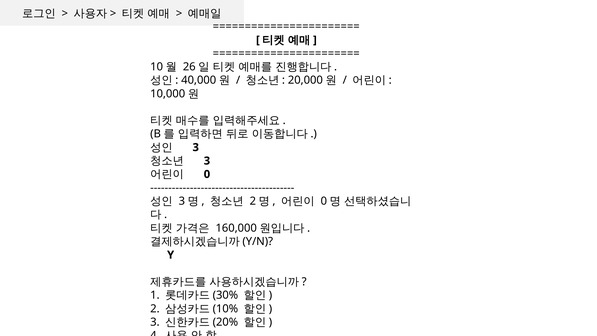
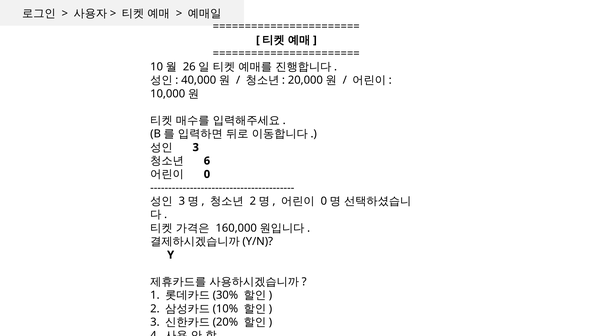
3: 3 -> 6 (207, 161)
